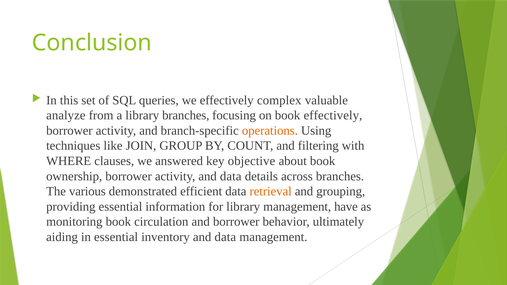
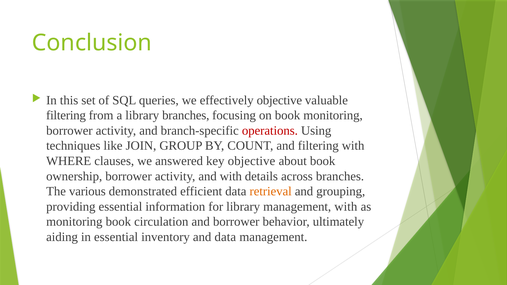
effectively complex: complex -> objective (279, 100)
analyze: analyze -> filtering (66, 115)
book effectively: effectively -> monitoring (333, 115)
operations colour: orange -> red (270, 131)
activity and data: data -> with (231, 176)
management have: have -> with (346, 207)
